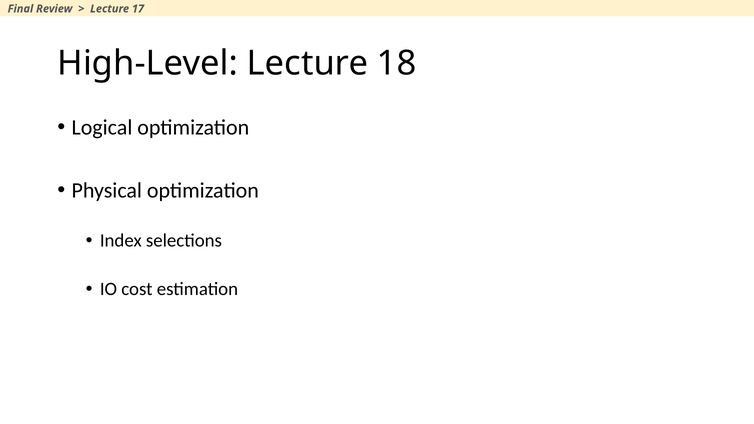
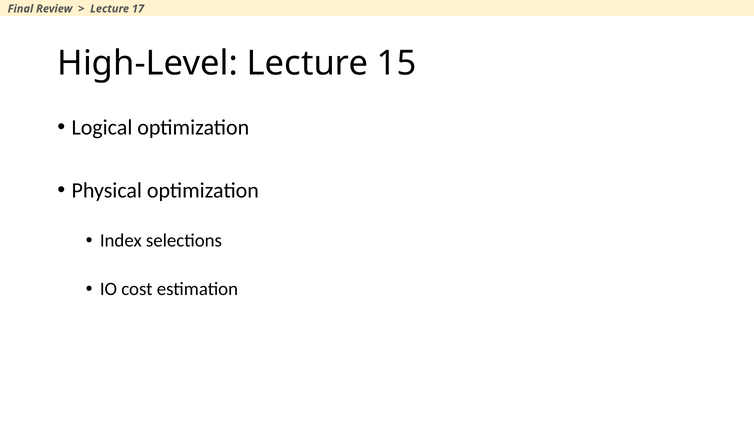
18: 18 -> 15 (397, 63)
